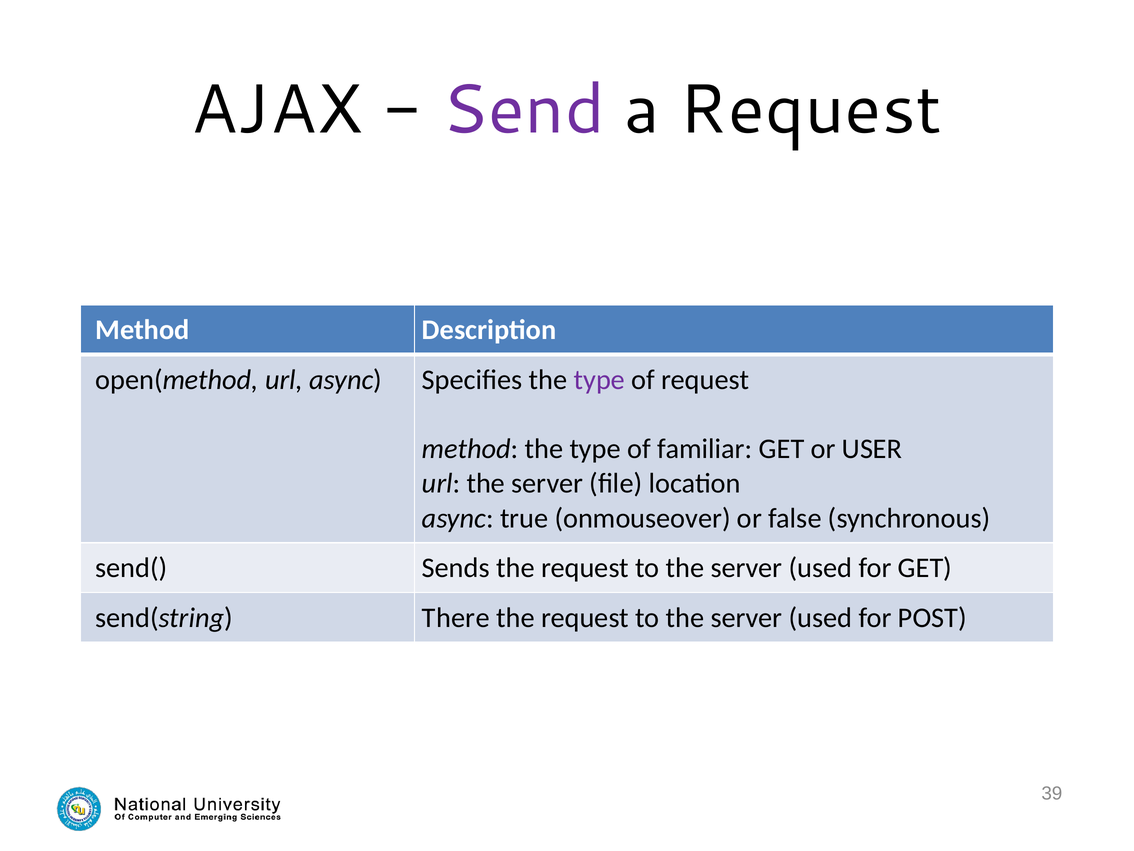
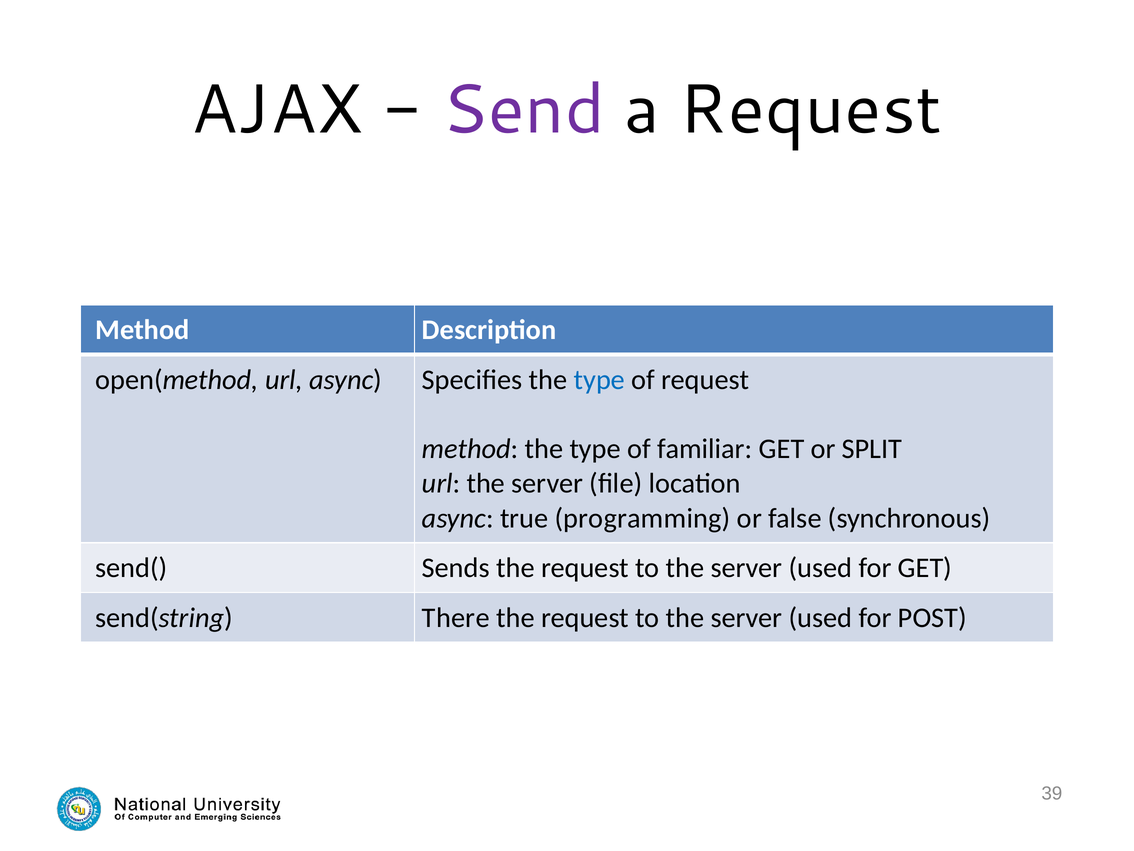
type colour: purple -> blue (599, 380)
USER: USER -> SPLIT (872, 449)
onmouseover: onmouseover -> programming (643, 518)
